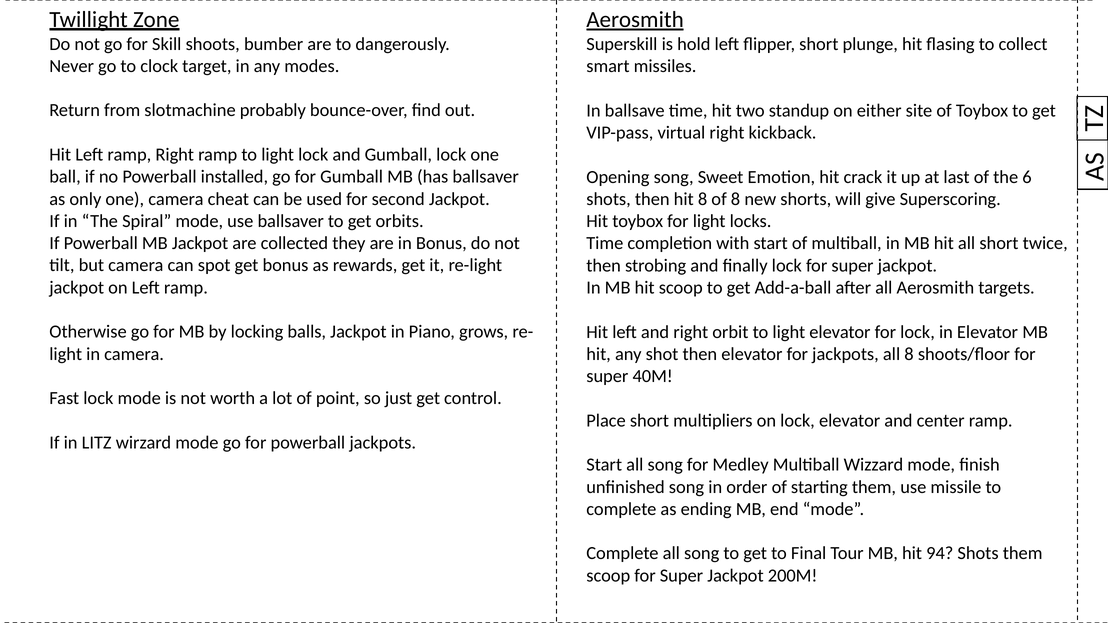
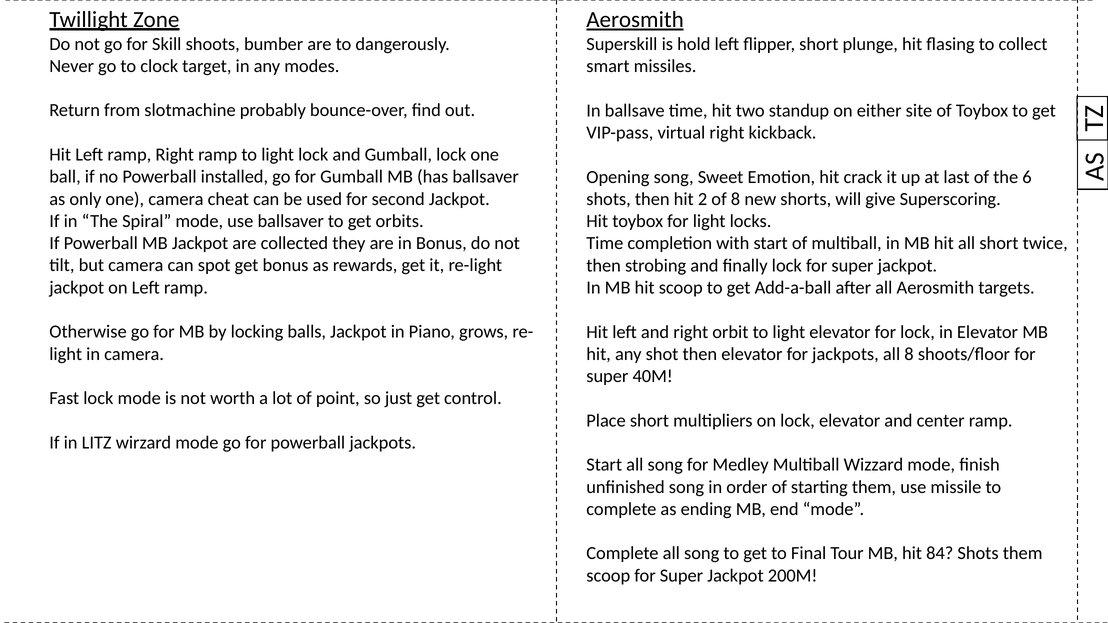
hit 8: 8 -> 2 (703, 199)
94: 94 -> 84 (940, 554)
